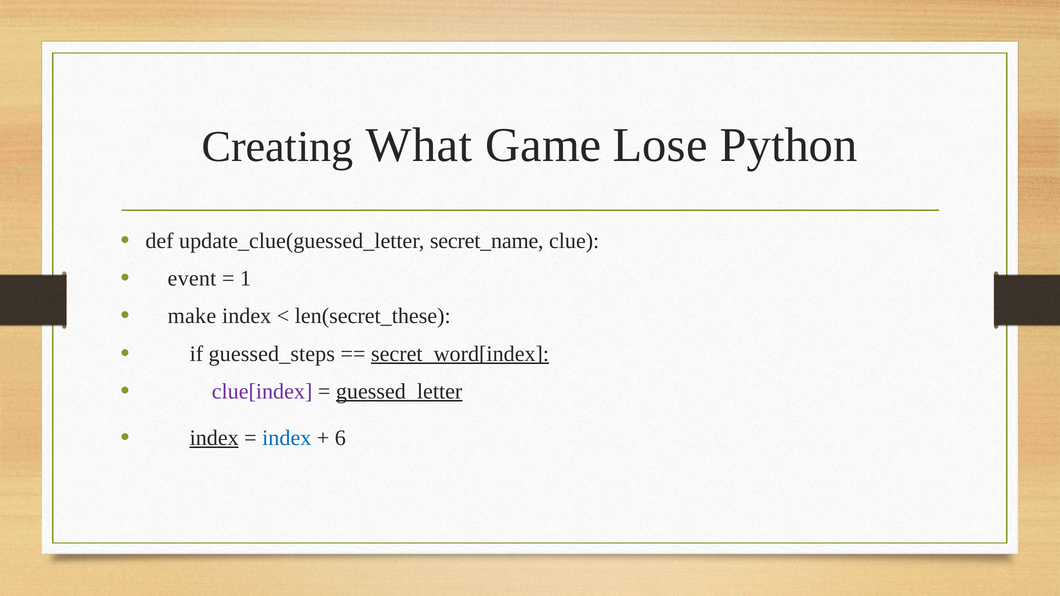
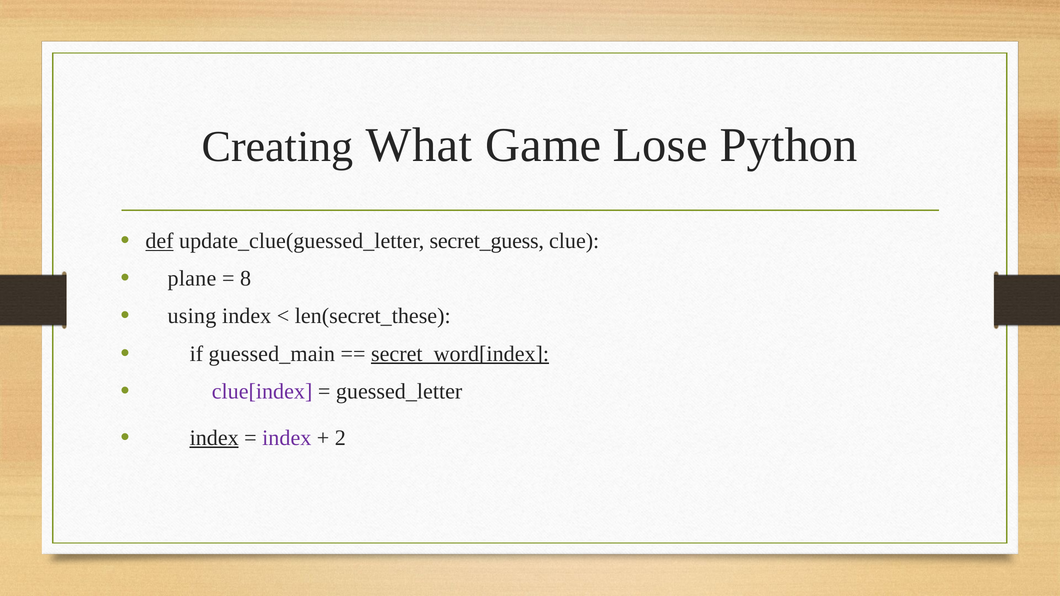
def underline: none -> present (159, 241)
secret_name: secret_name -> secret_guess (487, 241)
event: event -> plane (192, 279)
1: 1 -> 8 (246, 279)
make: make -> using (192, 316)
guessed_steps: guessed_steps -> guessed_main (272, 354)
guessed_letter underline: present -> none (399, 391)
index colour: blue -> purple (287, 438)
6: 6 -> 2 (340, 438)
